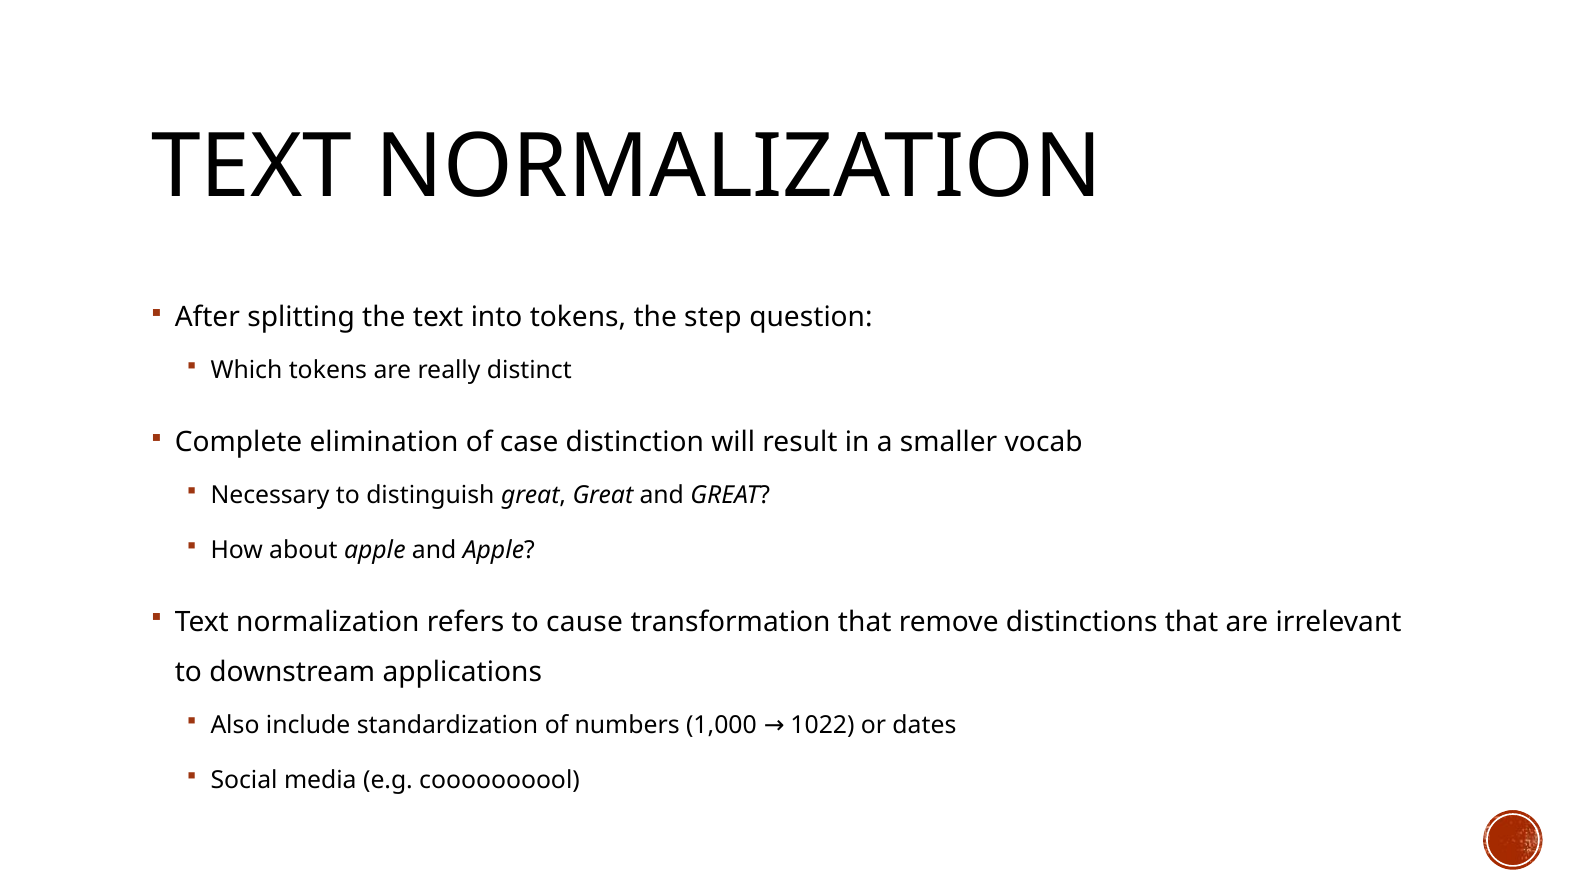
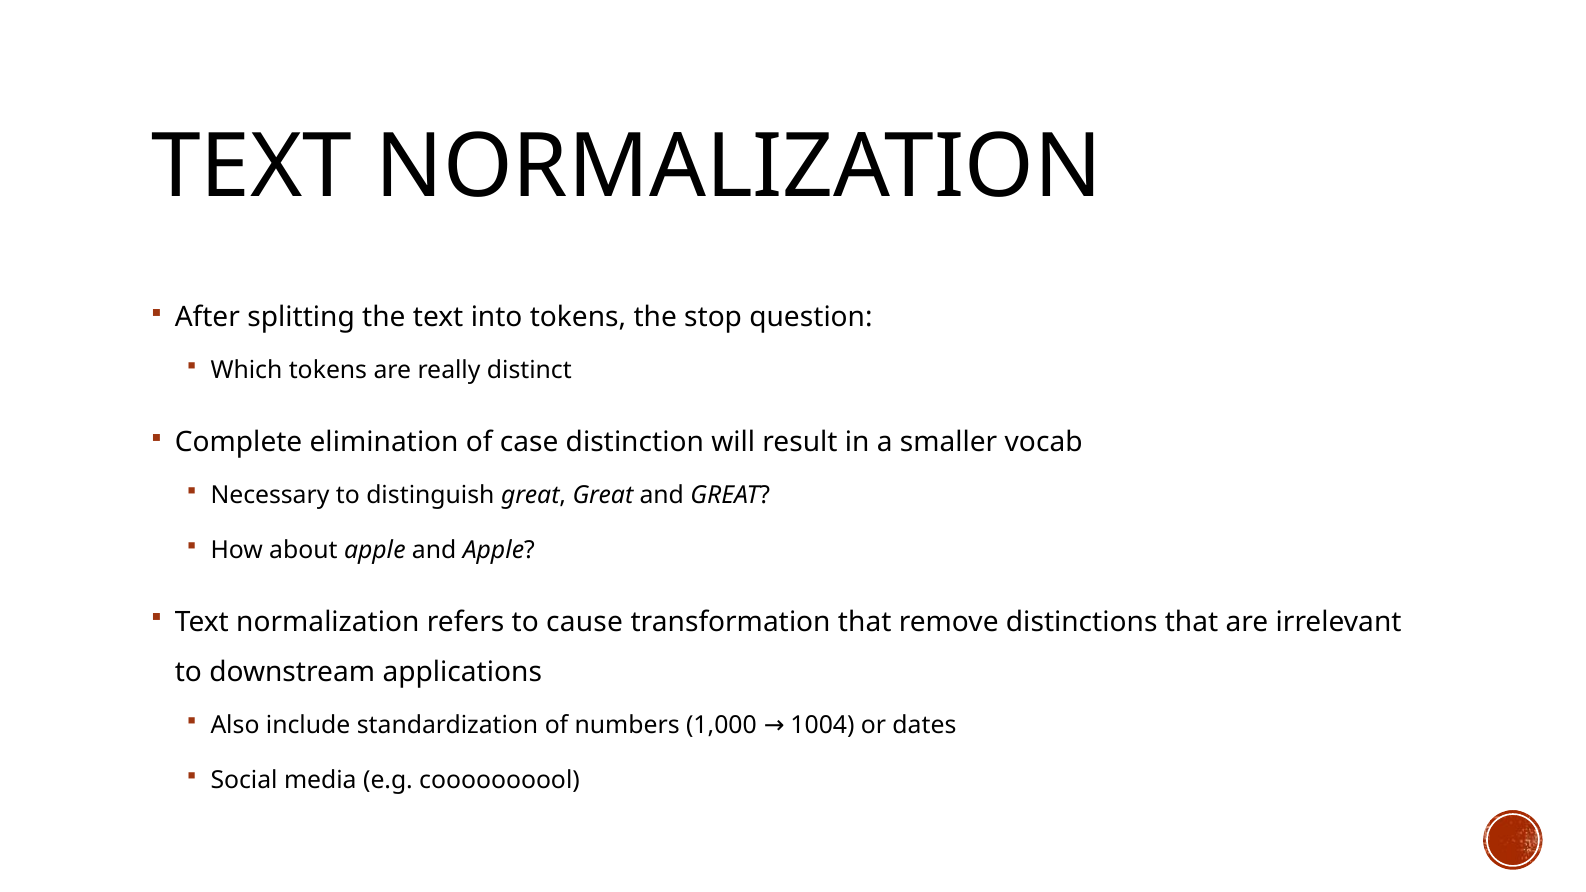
step: step -> stop (713, 318)
1022: 1022 -> 1004 (822, 725)
